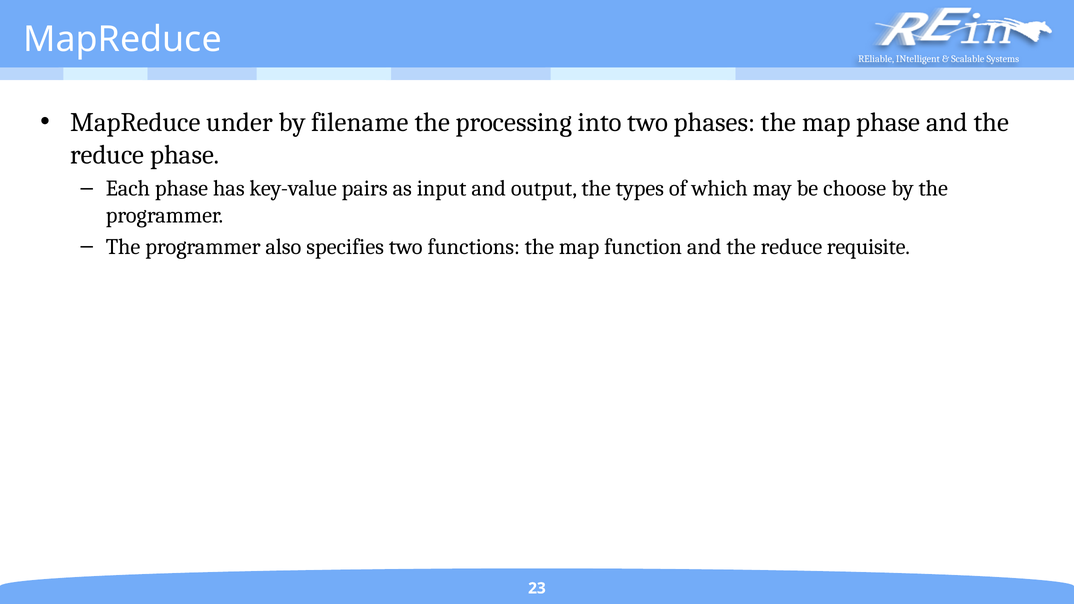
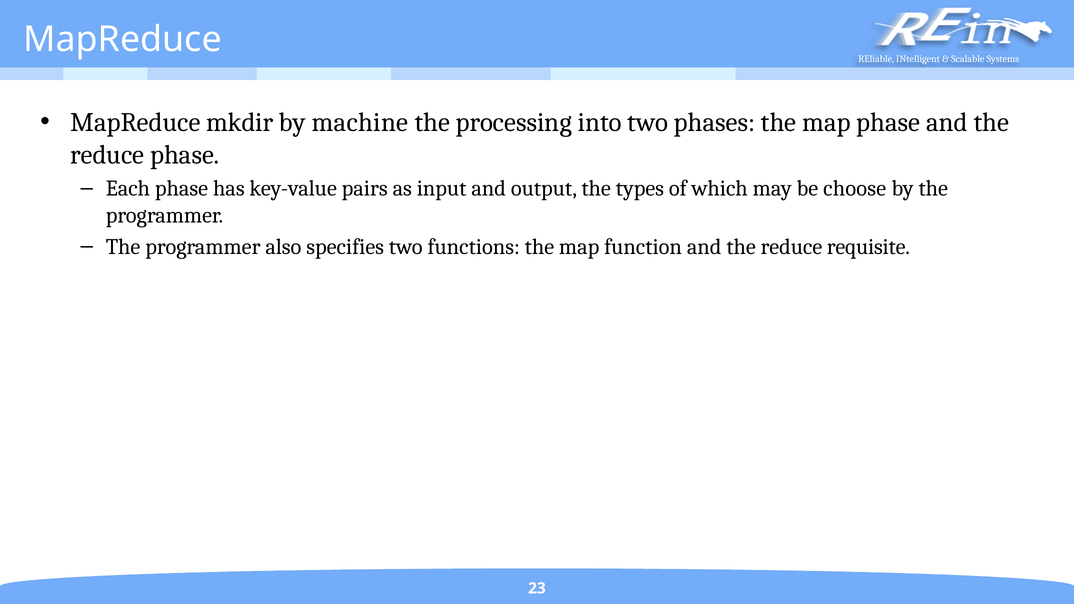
under: under -> mkdir (240, 123)
filename: filename -> machine (360, 123)
